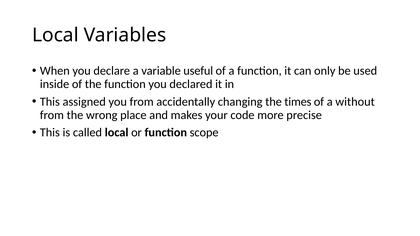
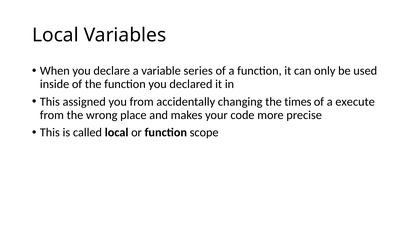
useful: useful -> series (198, 71)
without: without -> execute (355, 102)
